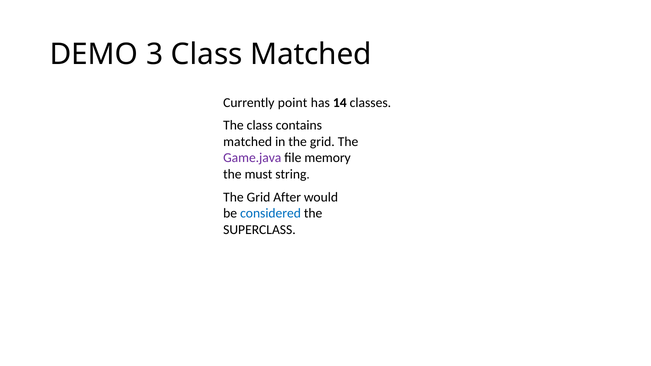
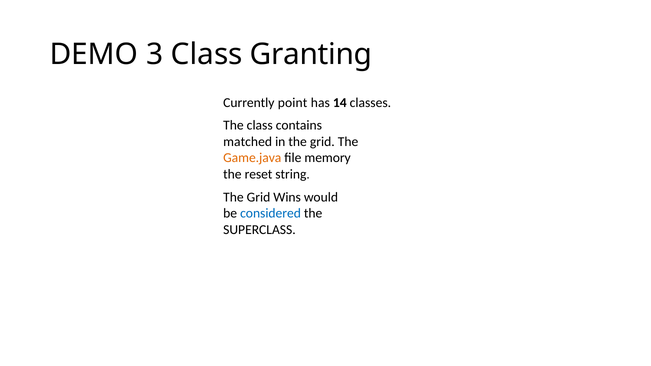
Class Matched: Matched -> Granting (311, 55)
Game.java colour: purple -> orange (252, 158)
must: must -> reset (259, 174)
After: After -> Wins (287, 197)
